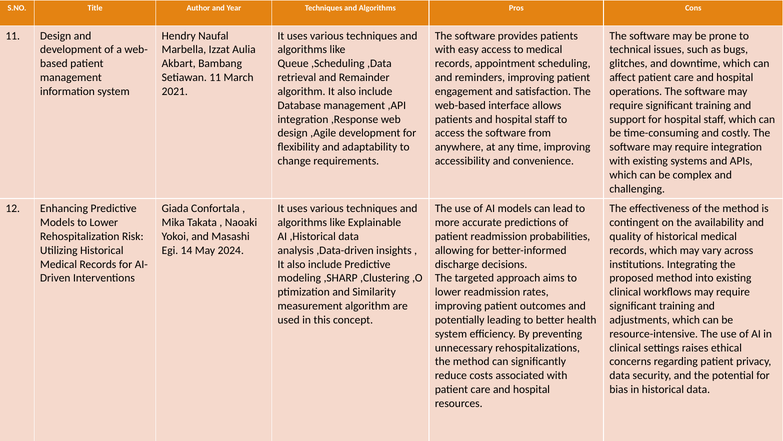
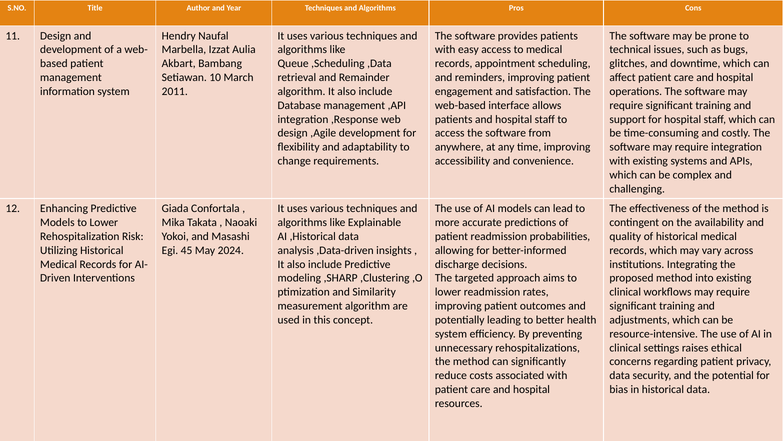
Setiawan 11: 11 -> 10 (215, 77)
2021: 2021 -> 2011 (175, 91)
14: 14 -> 45 (187, 250)
